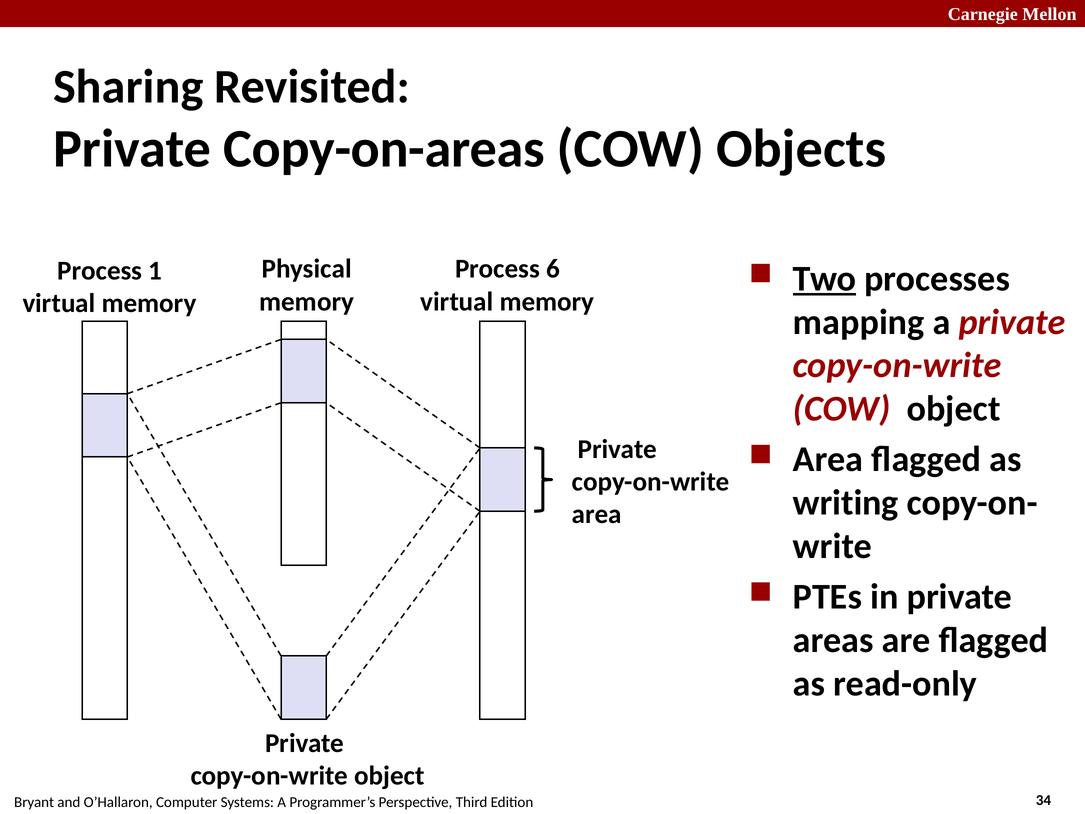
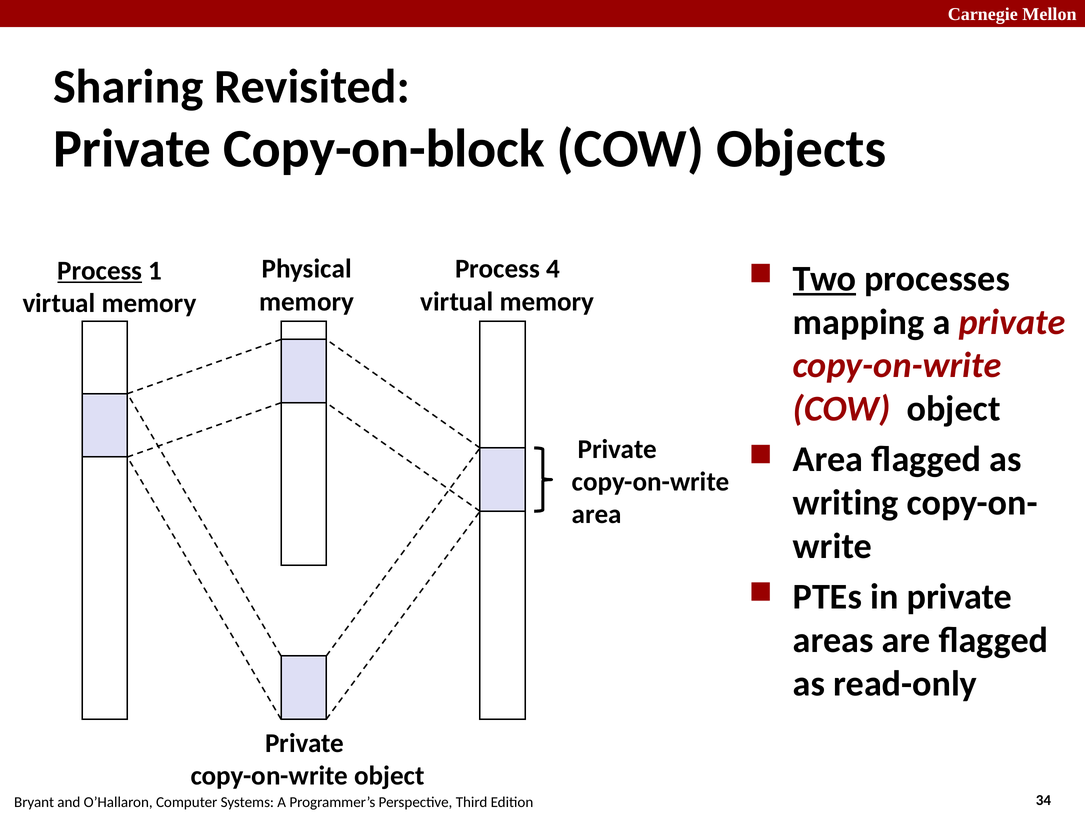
Copy-on-areas: Copy-on-areas -> Copy-on-block (384, 149)
6: 6 -> 4 (553, 269)
Process underline: none -> present (100, 271)
